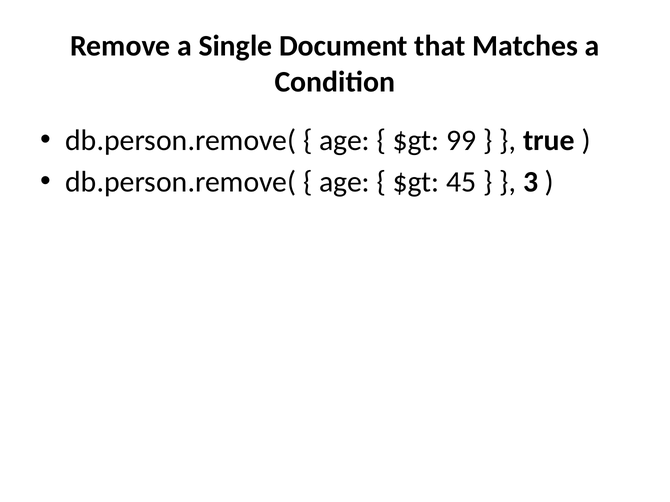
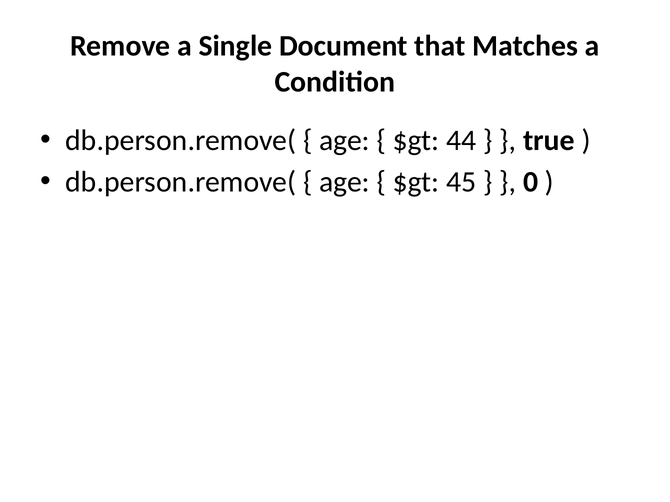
99: 99 -> 44 (461, 141)
3: 3 -> 0 (531, 182)
